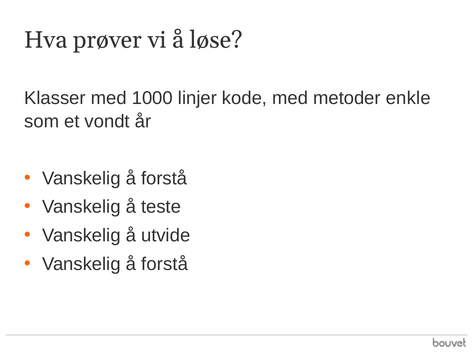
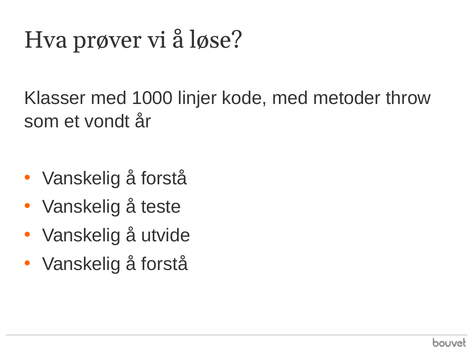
enkle: enkle -> throw (408, 98)
